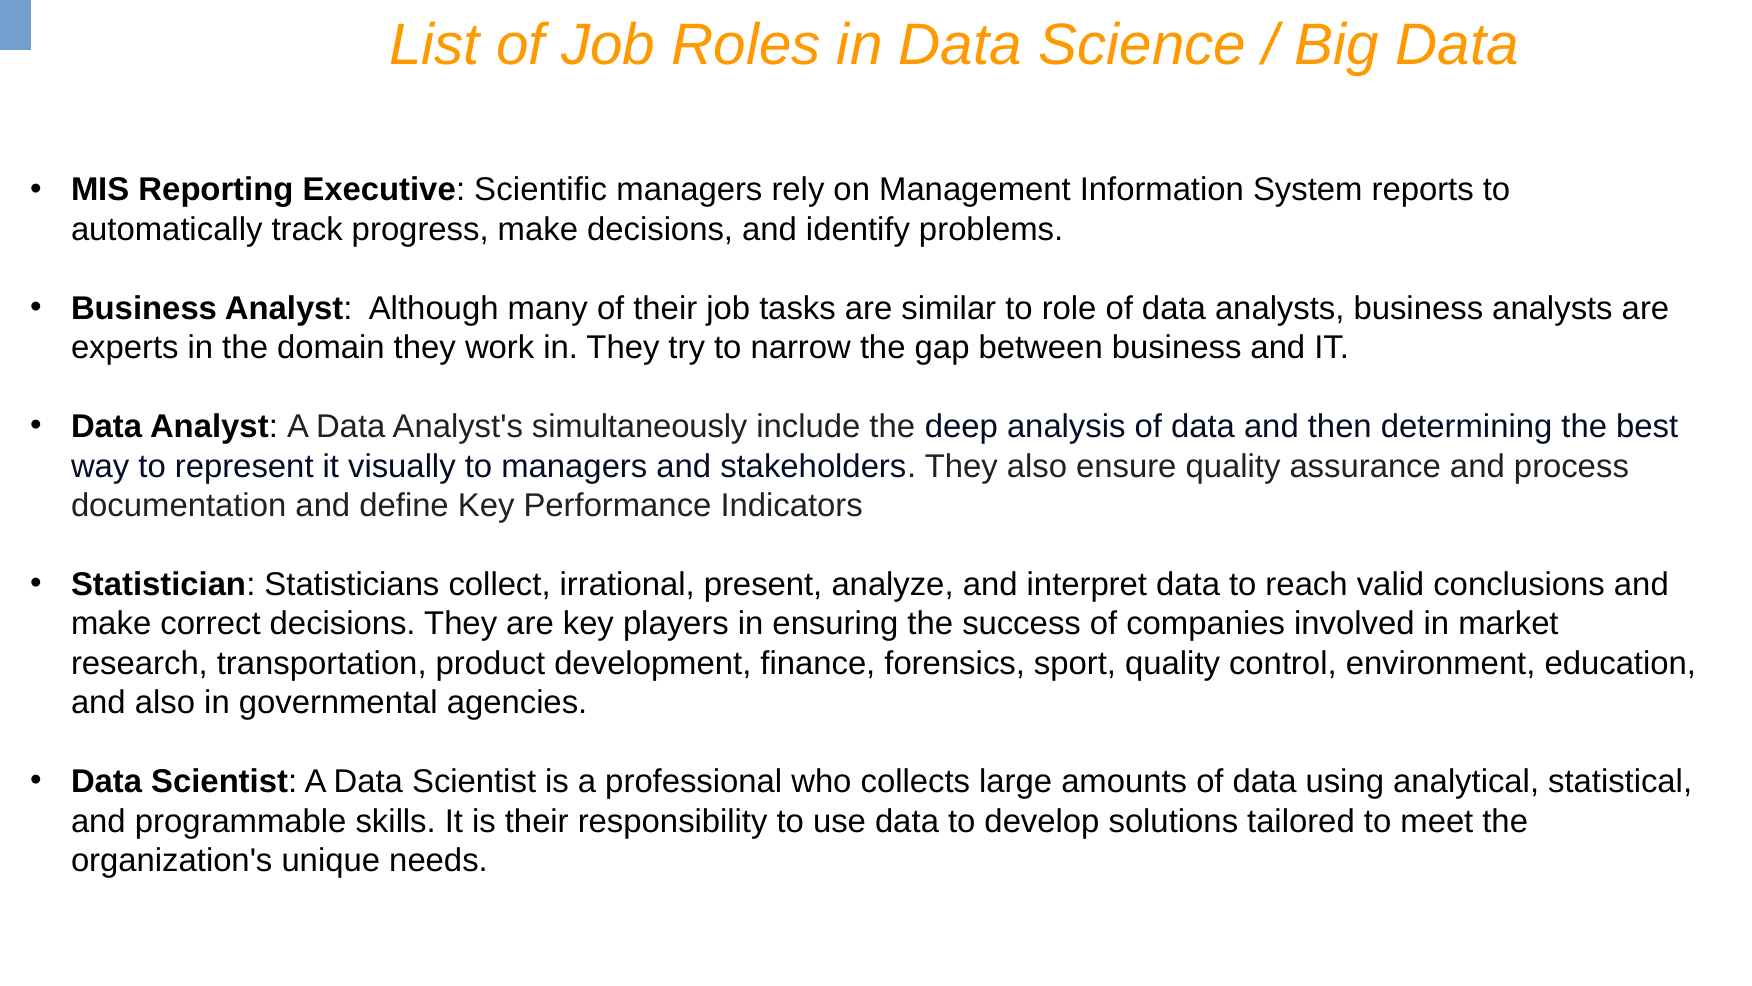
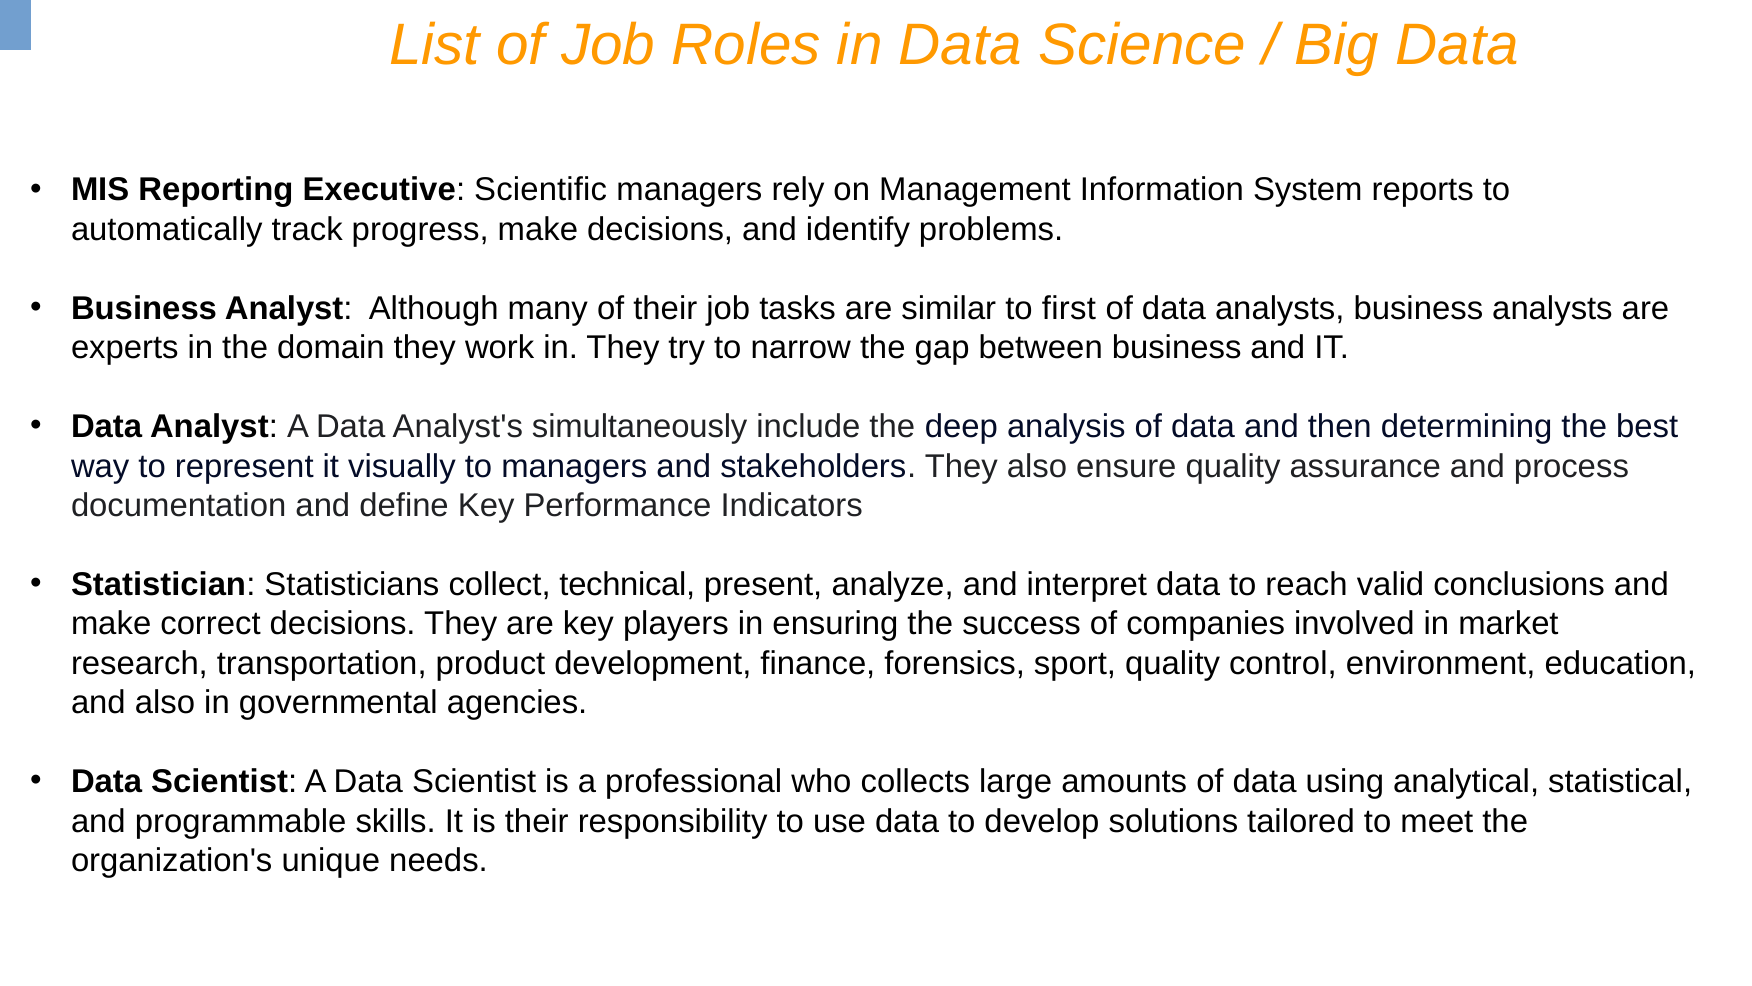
role: role -> first (1069, 308)
irrational: irrational -> technical (627, 584)
